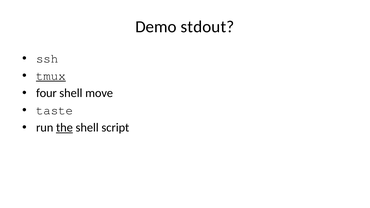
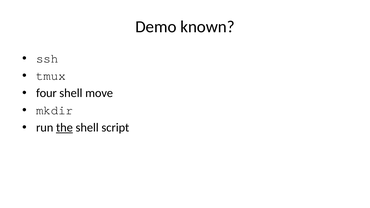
stdout: stdout -> known (208, 27)
tmux underline: present -> none (51, 76)
taste: taste -> mkdir (55, 110)
